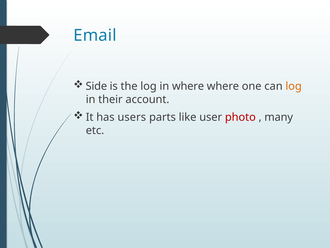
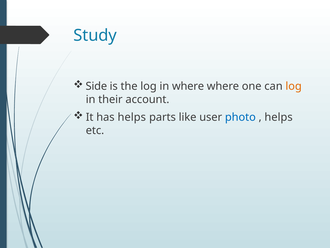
Email: Email -> Study (95, 35)
has users: users -> helps (132, 117)
photo colour: red -> blue (240, 117)
many: many -> helps (279, 117)
